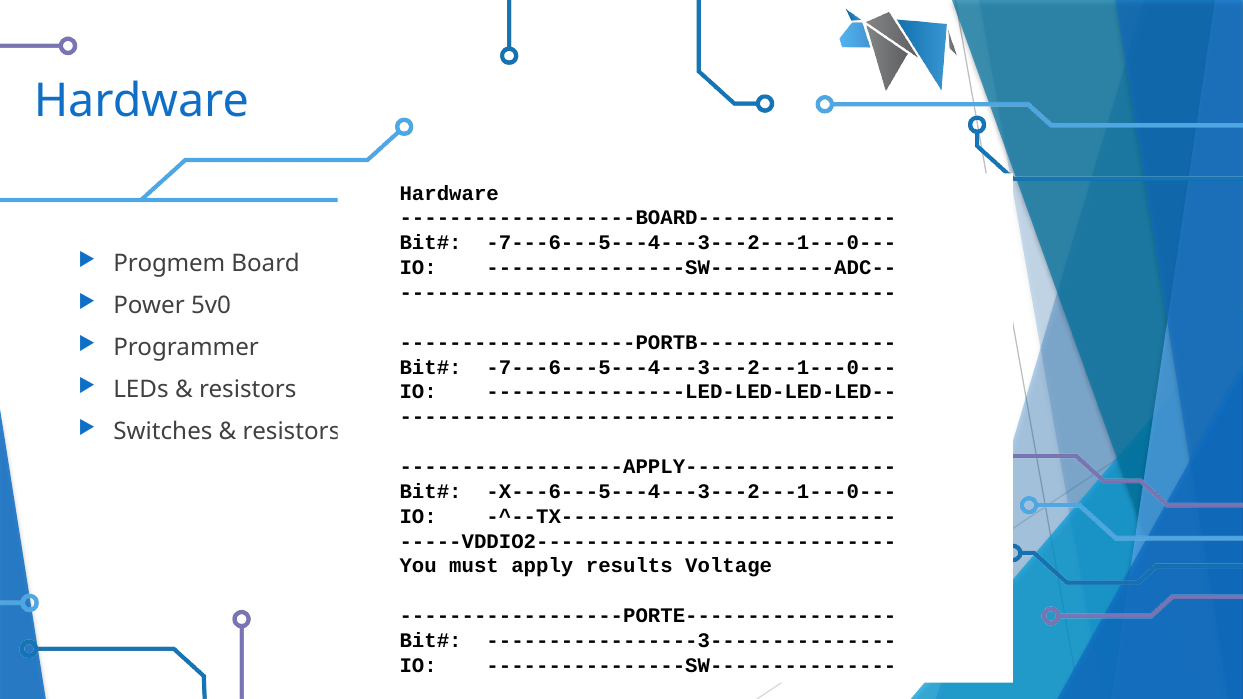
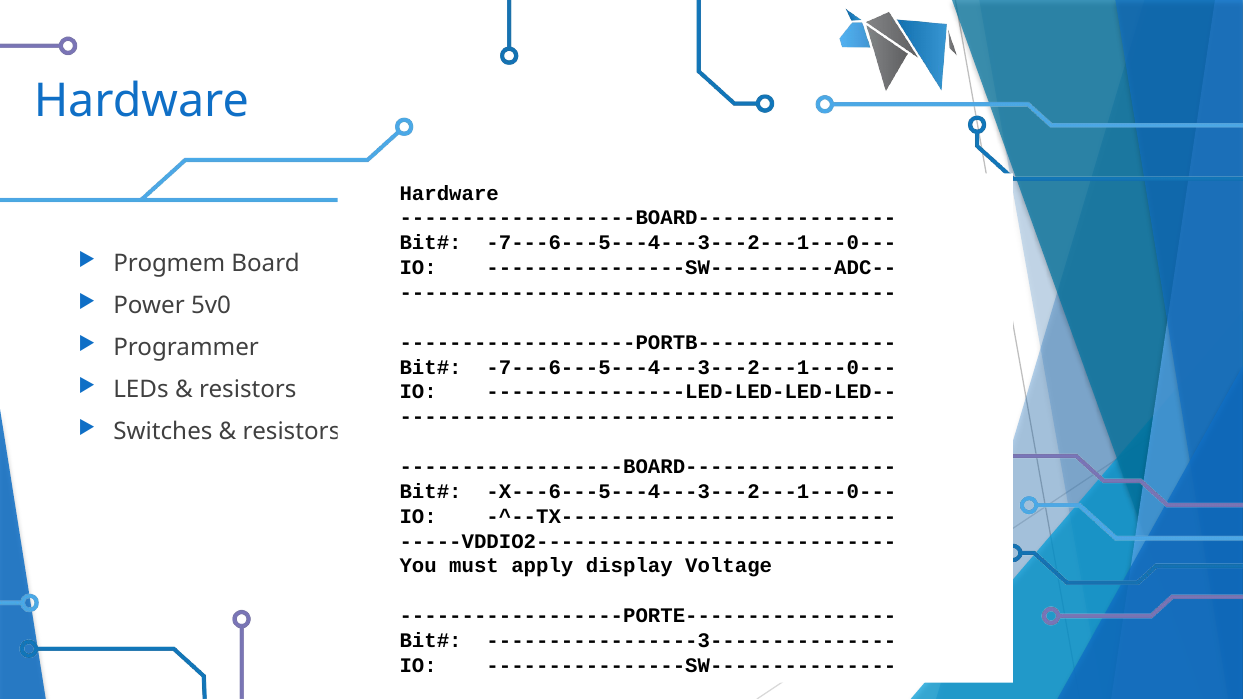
------------------APPLY-----------------: ------------------APPLY----------------- -> ------------------BOARD----------------- (648, 467)
results: results -> display (629, 566)
